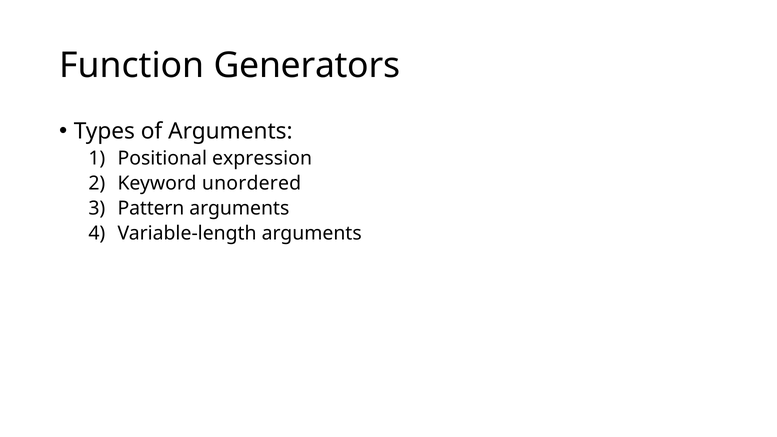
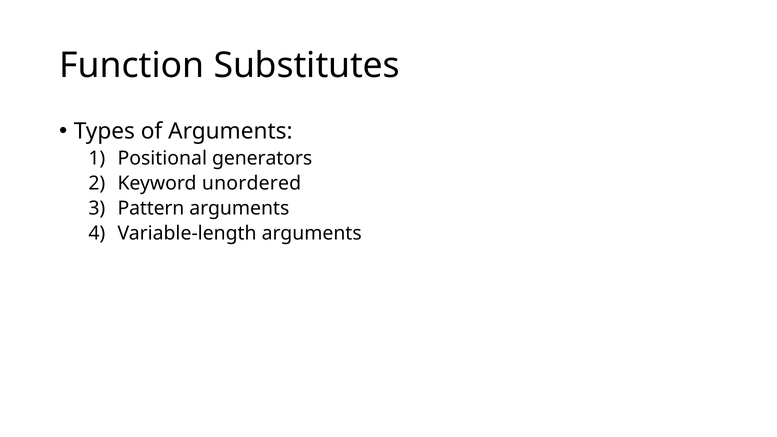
Generators: Generators -> Substitutes (307, 65)
expression: expression -> generators (262, 158)
